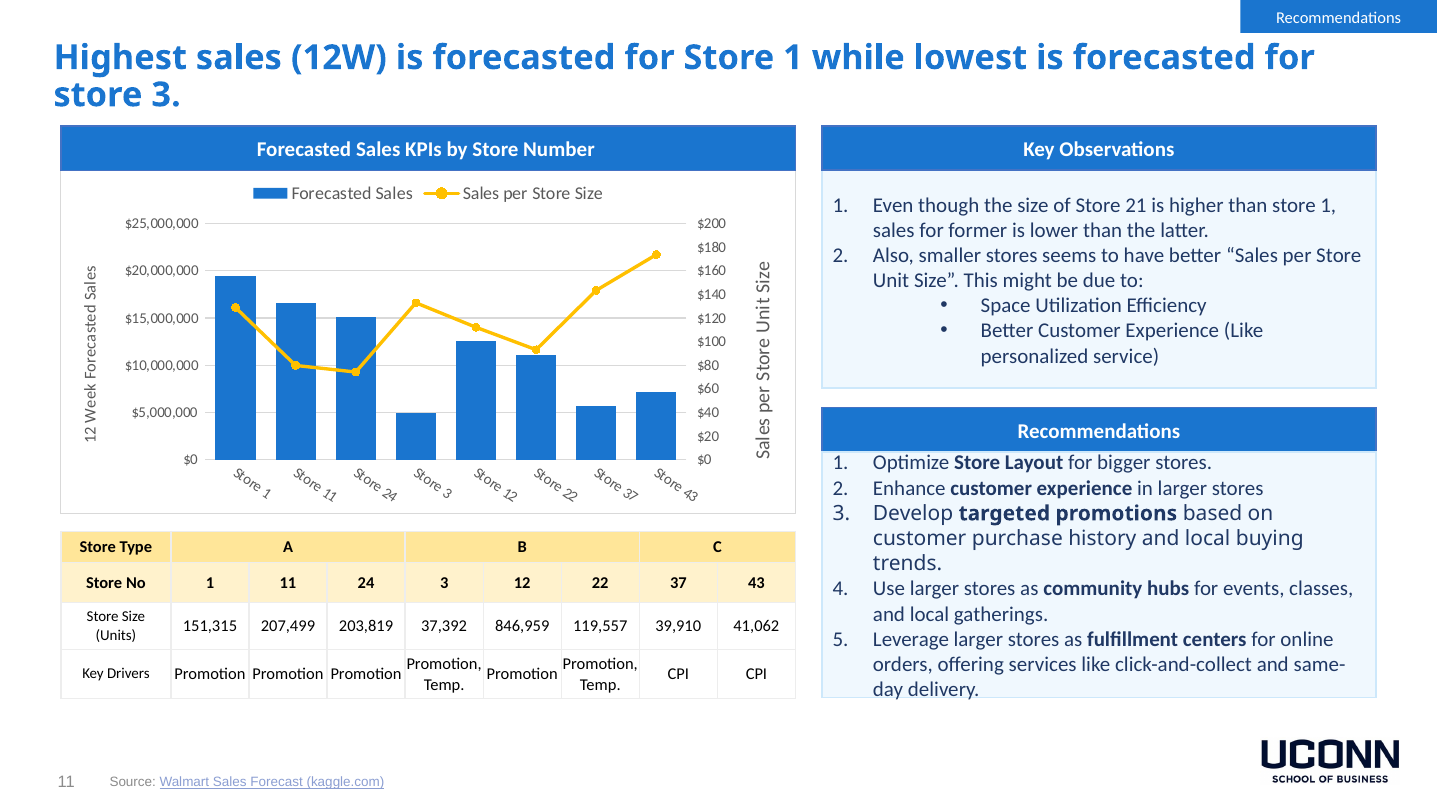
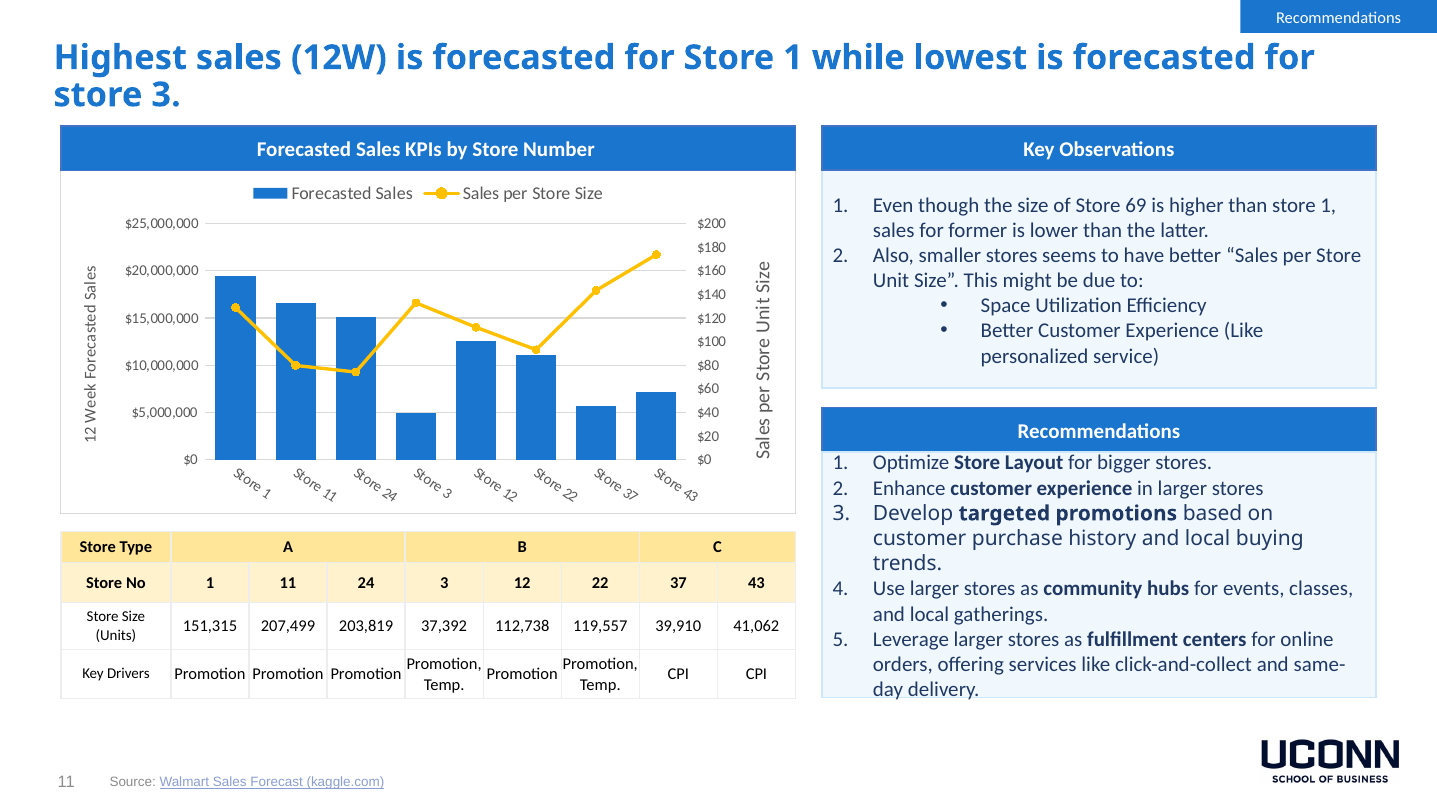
21: 21 -> 69 (1136, 205)
846,959: 846,959 -> 112,738 (522, 626)
